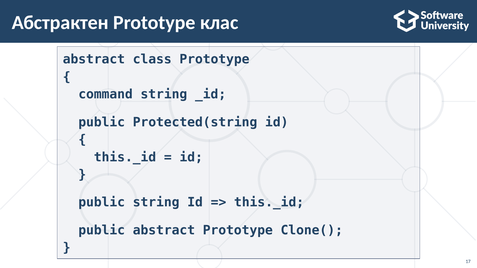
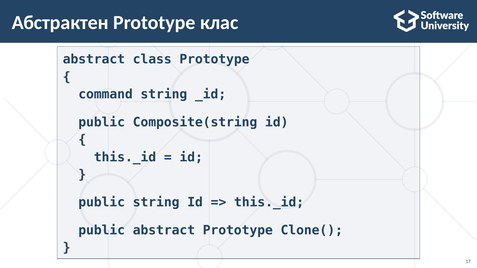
Protected(string: Protected(string -> Composite(string (195, 122)
